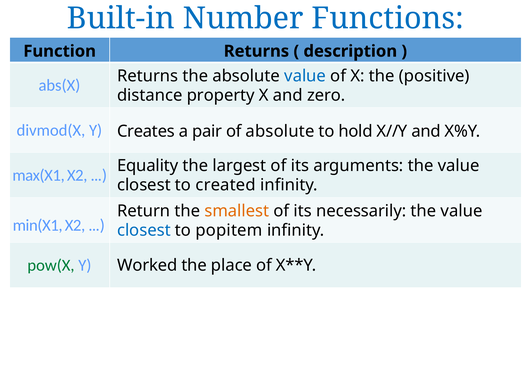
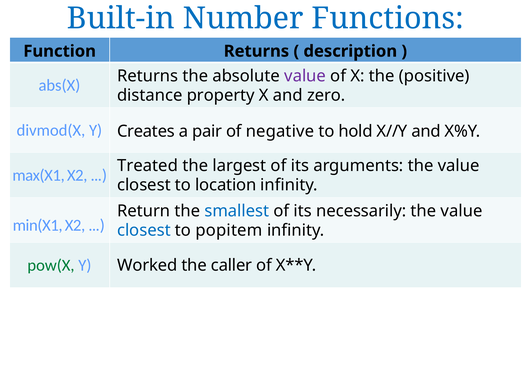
value colour: blue -> purple (305, 76)
of absolute: absolute -> negative (280, 131)
Equality: Equality -> Treated (148, 165)
created: created -> location (226, 185)
smallest colour: orange -> blue (237, 210)
place: place -> caller (232, 265)
